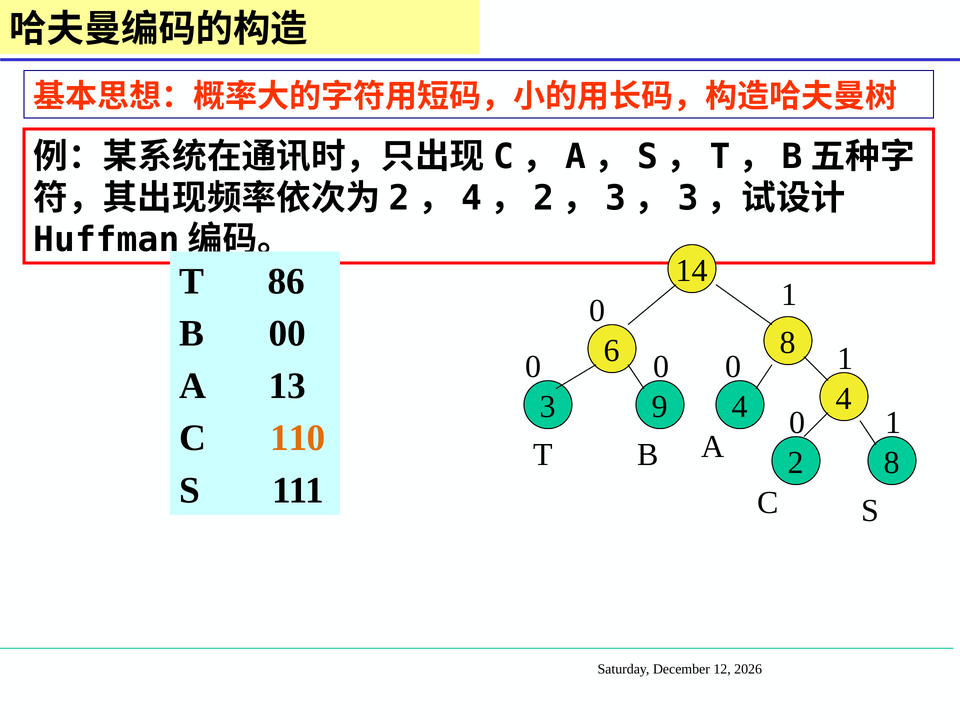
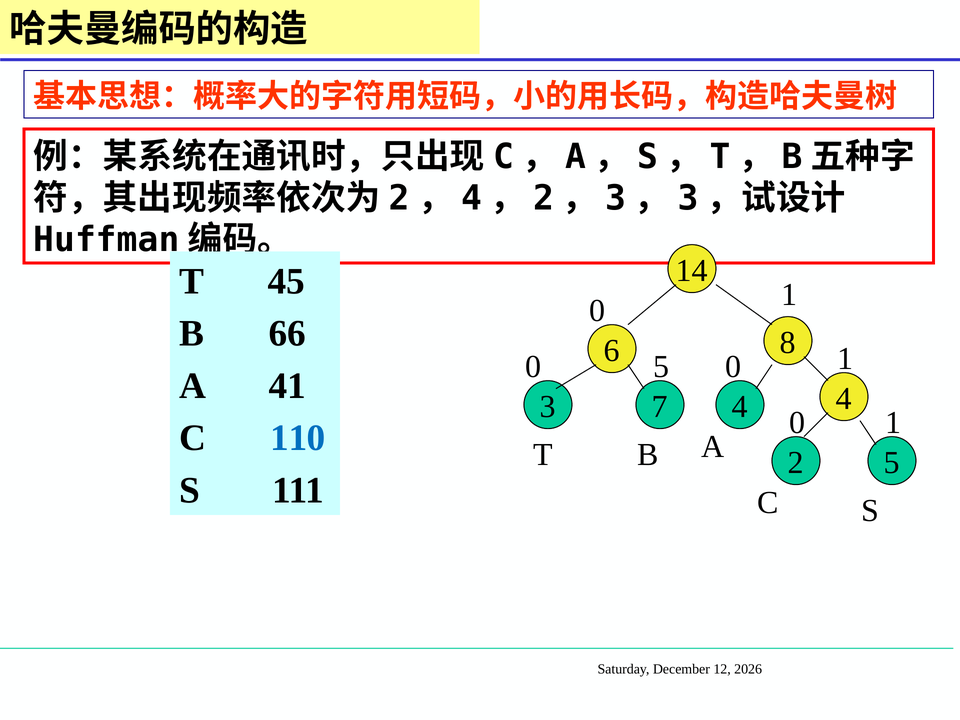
86: 86 -> 45 (286, 281)
00: 00 -> 66 (287, 334)
0: 0 -> 5 (661, 367)
13: 13 -> 41 (287, 386)
9: 9 -> 7 (660, 407)
110 colour: orange -> blue (298, 438)
2 8: 8 -> 5 (892, 463)
